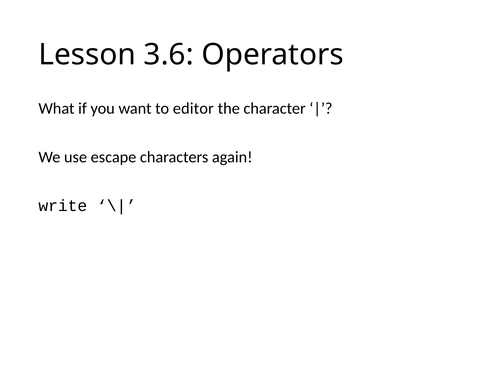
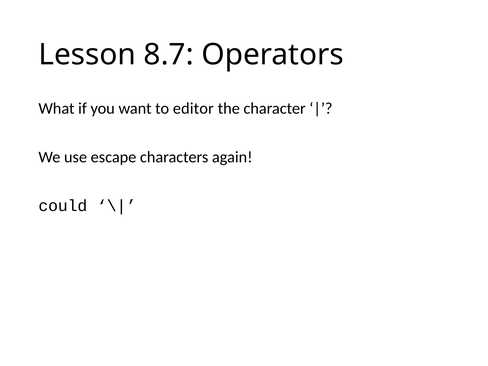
3.6: 3.6 -> 8.7 (169, 55)
write: write -> could (63, 206)
